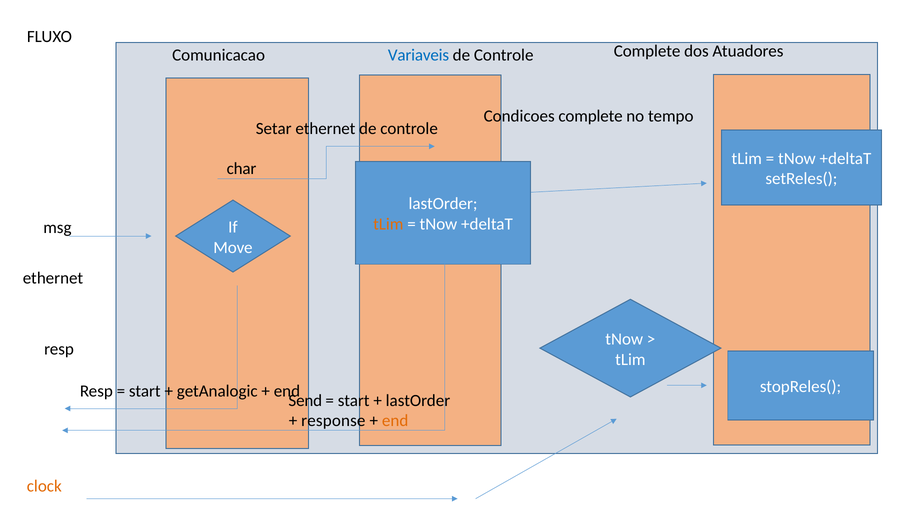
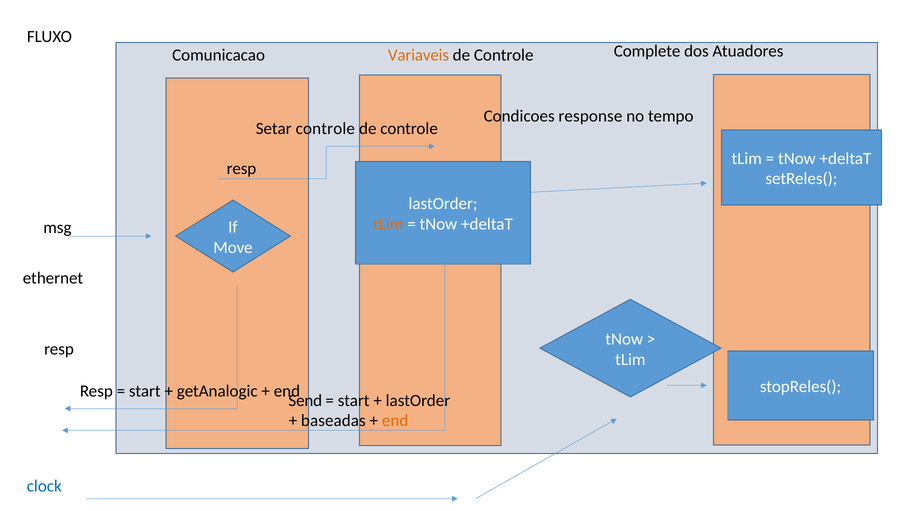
Variaveis colour: blue -> orange (419, 55)
Condicoes complete: complete -> response (590, 116)
Setar ethernet: ethernet -> controle (325, 129)
char: char -> resp (241, 168)
response: response -> baseadas (333, 421)
clock colour: orange -> blue (44, 486)
